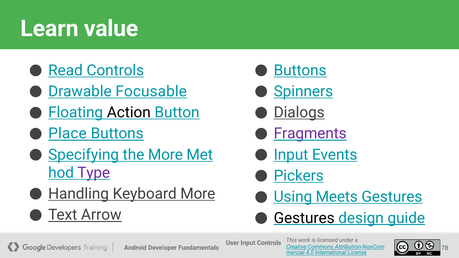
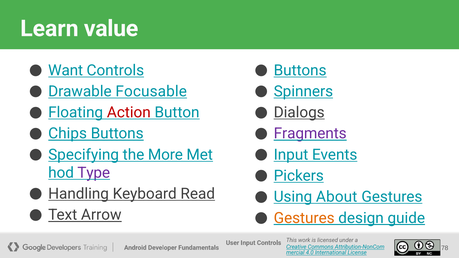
Read: Read -> Want (66, 70)
Action colour: black -> red (129, 113)
Place: Place -> Chips (68, 134)
Keyboard More: More -> Read (198, 194)
Meets: Meets -> About (337, 197)
Gestures colour: black -> orange (304, 218)
